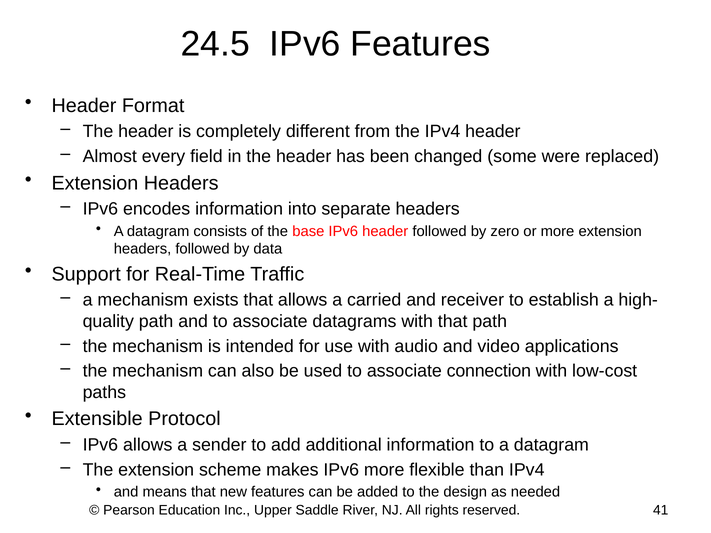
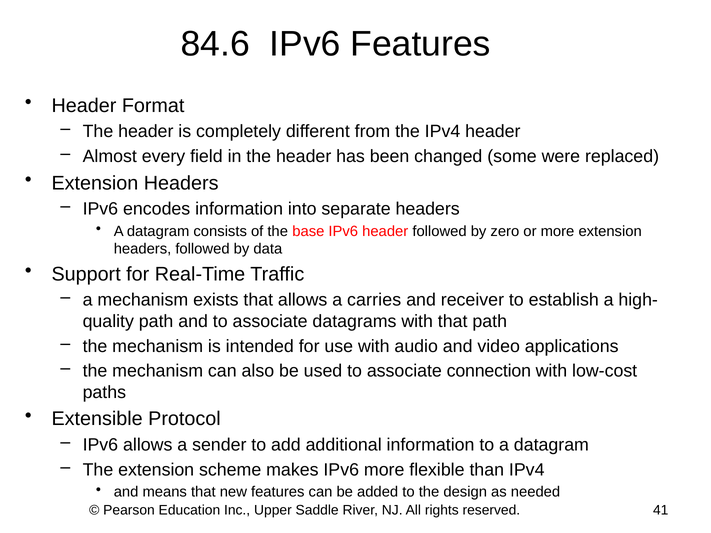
24.5: 24.5 -> 84.6 (215, 44)
carried: carried -> carries (374, 300)
